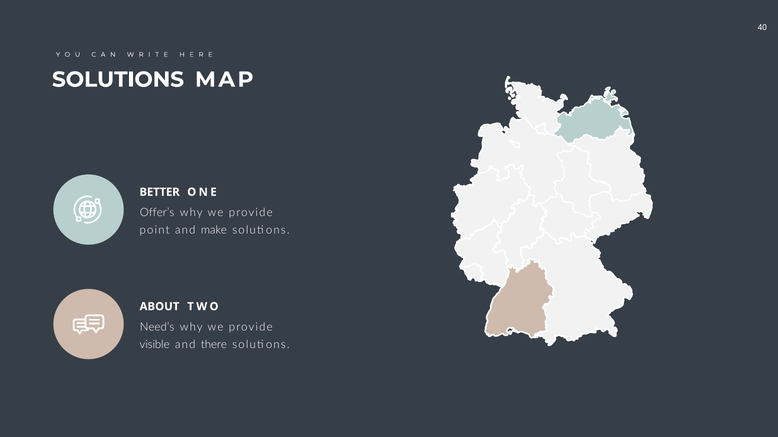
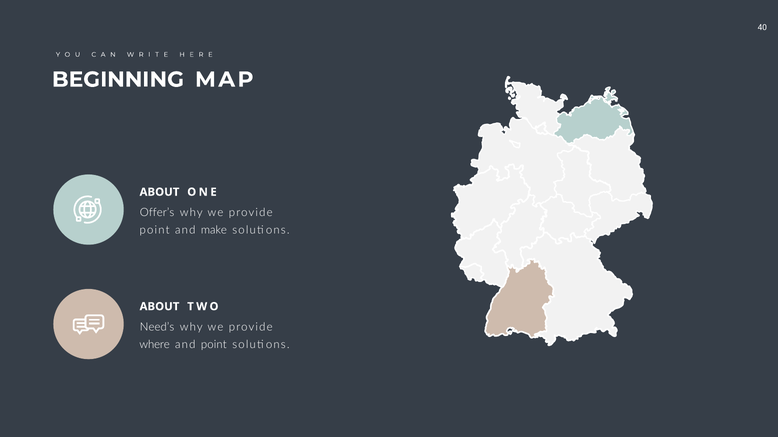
SOLUTIONS: SOLUTIONS -> BEGINNING (118, 80)
BETTER: BETTER -> ABOUT (159, 192)
visible: visible -> where (155, 345)
and there: there -> point (214, 345)
